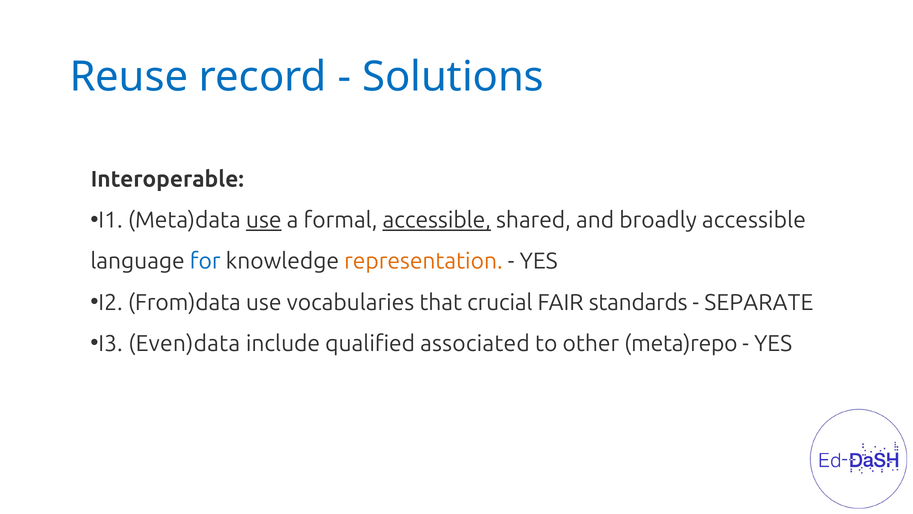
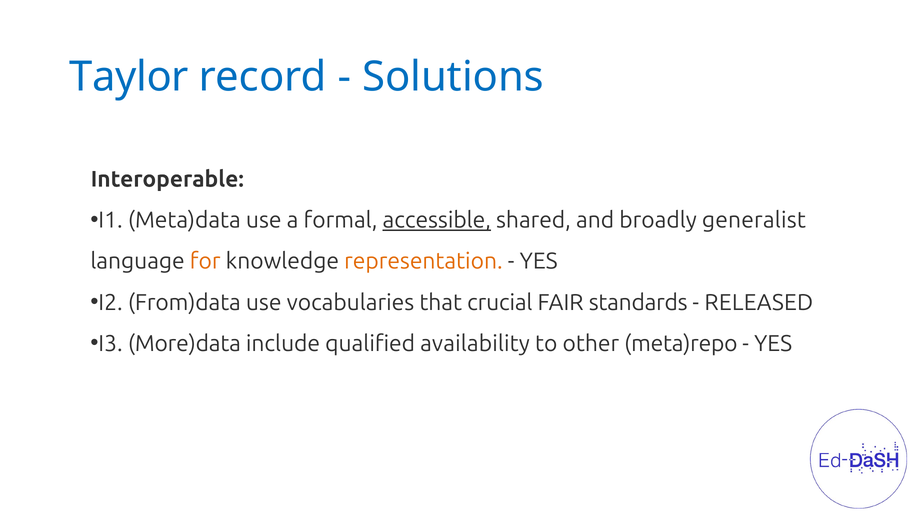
Reuse: Reuse -> Taylor (129, 77)
use underline: present -> none (264, 220)
broadly accessible: accessible -> generalist (754, 220)
for colour: blue -> orange (205, 261)
SEPARATE: SEPARATE -> RELEASED (759, 302)
Even)data: Even)data -> More)data (184, 343)
associated: associated -> availability (475, 343)
